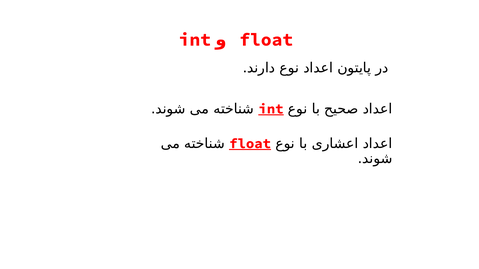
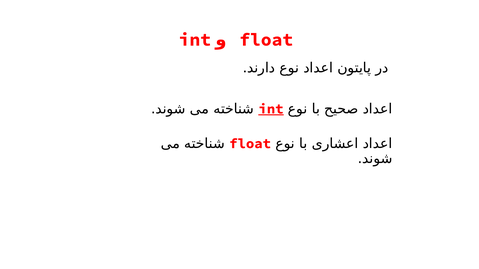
float underline: present -> none (250, 144)
